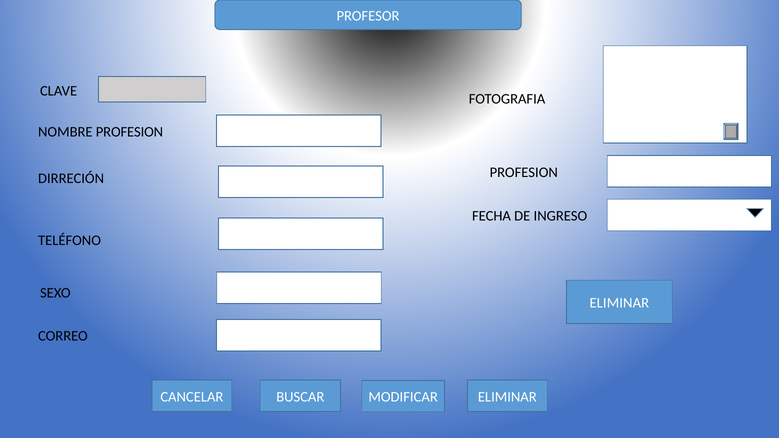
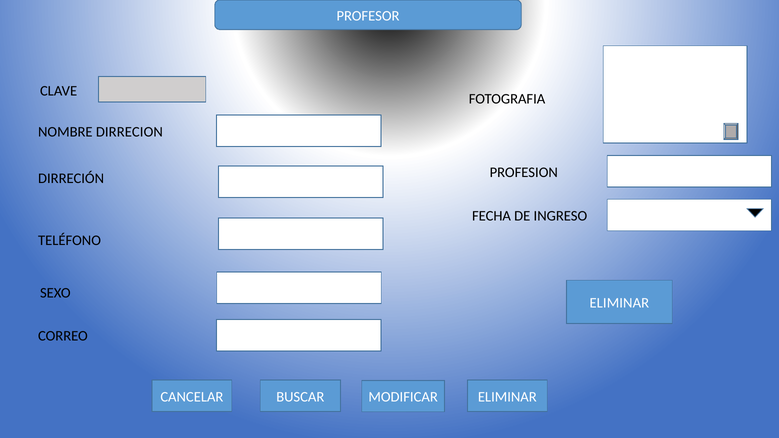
NOMBRE PROFESION: PROFESION -> DIRRECION (129, 132)
